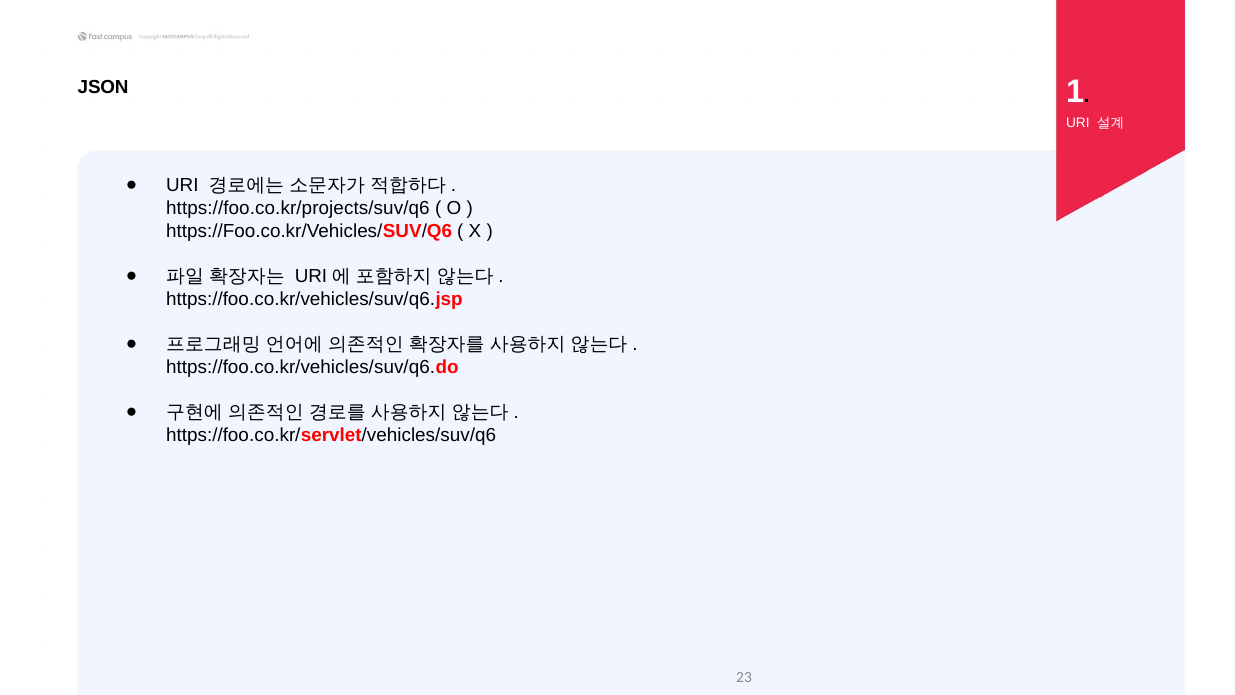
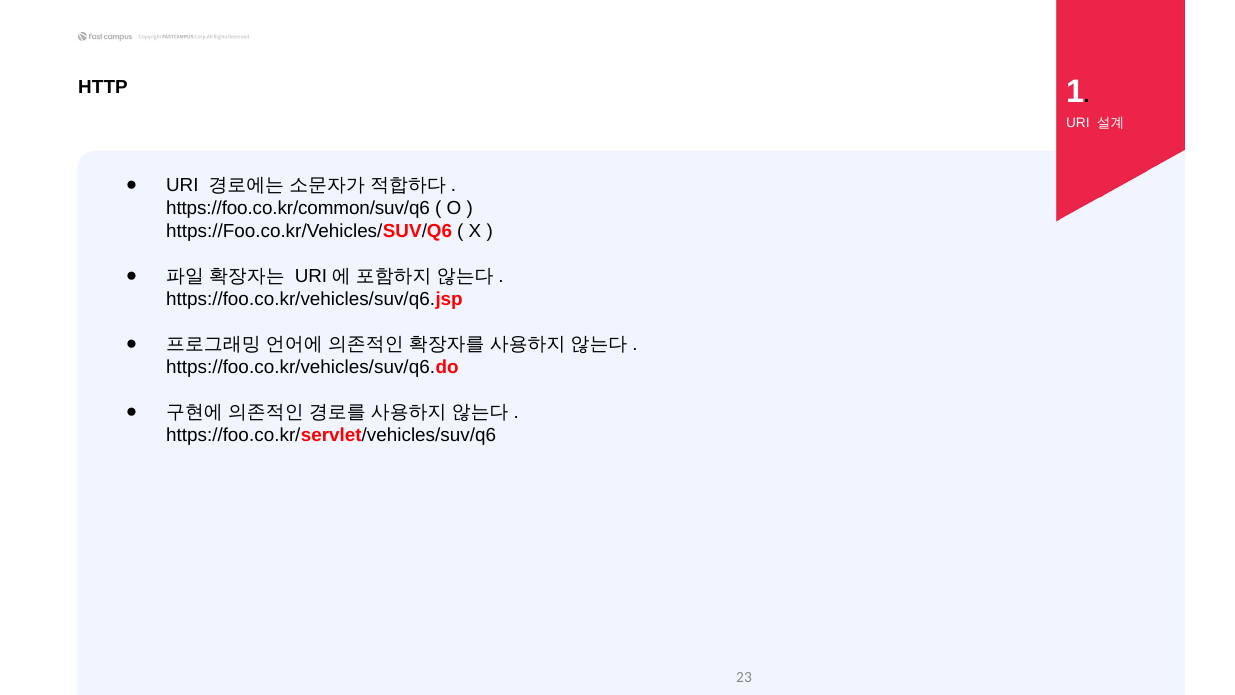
JSON: JSON -> HTTP (103, 87)
https://foo.co.kr/projects/suv/q6: https://foo.co.kr/projects/suv/q6 -> https://foo.co.kr/common/suv/q6 (298, 208)
